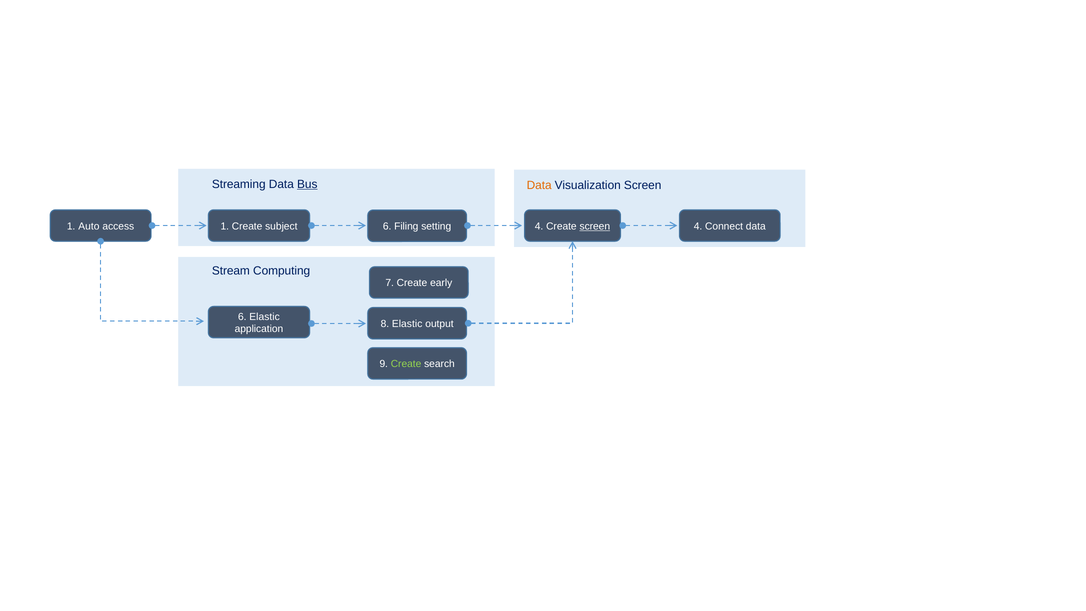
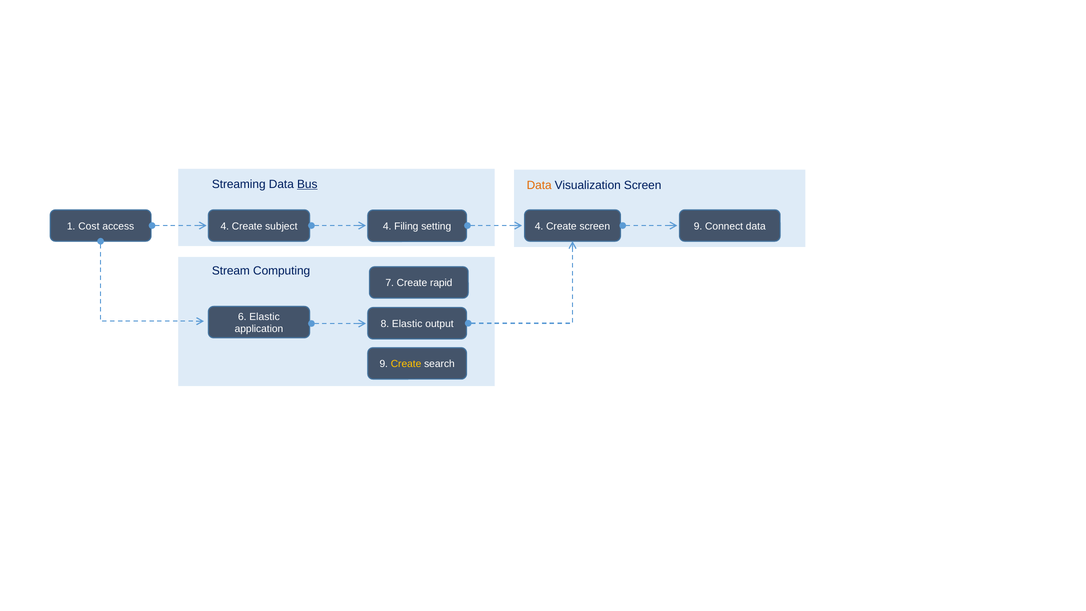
Auto: Auto -> Cost (89, 226)
access 1: 1 -> 4 (225, 226)
subject 6: 6 -> 4 (387, 226)
screen underline: present -> none (595, 226)
setting 4: 4 -> 9 (698, 226)
early: early -> rapid (441, 283)
Create colour: light green -> yellow (406, 364)
